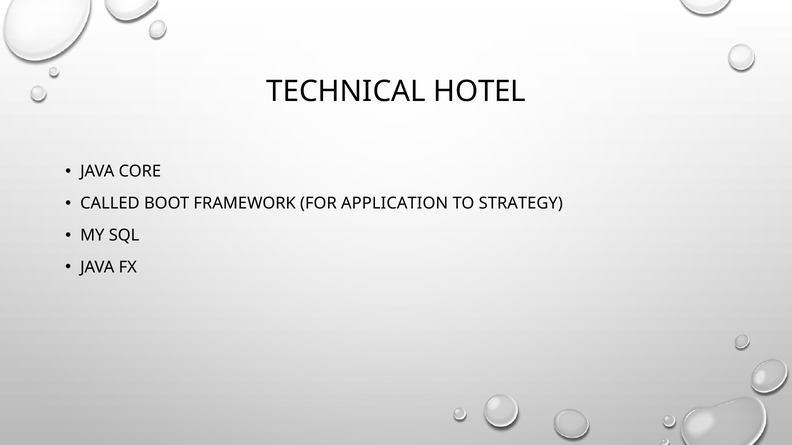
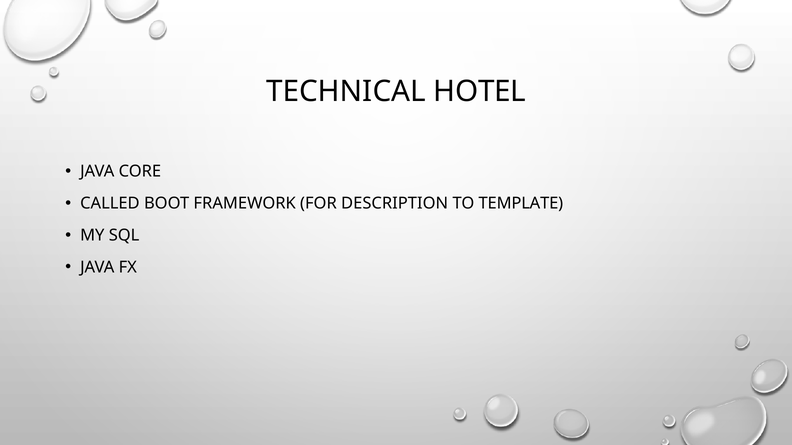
APPLICATION: APPLICATION -> DESCRIPTION (395, 204)
STRATEGY: STRATEGY -> TEMPLATE (521, 204)
